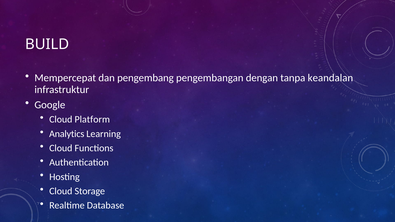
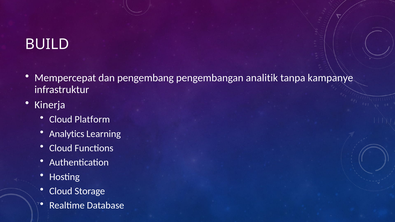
dengan: dengan -> analitik (262, 78)
keandalan: keandalan -> kampanye (330, 78)
Google: Google -> Kinerja (50, 105)
